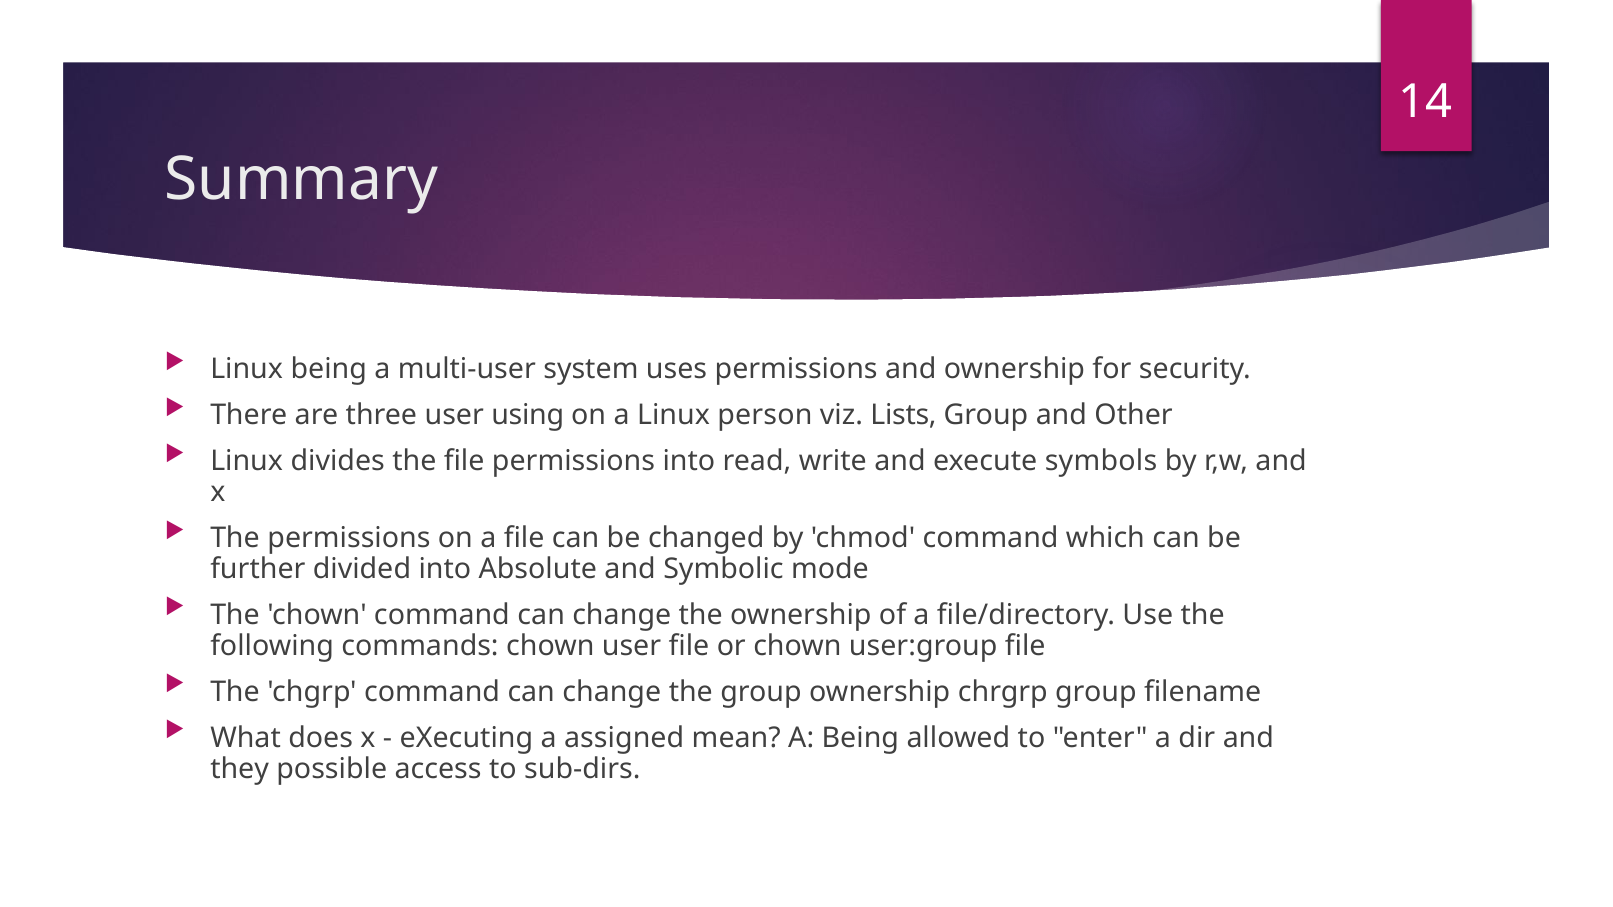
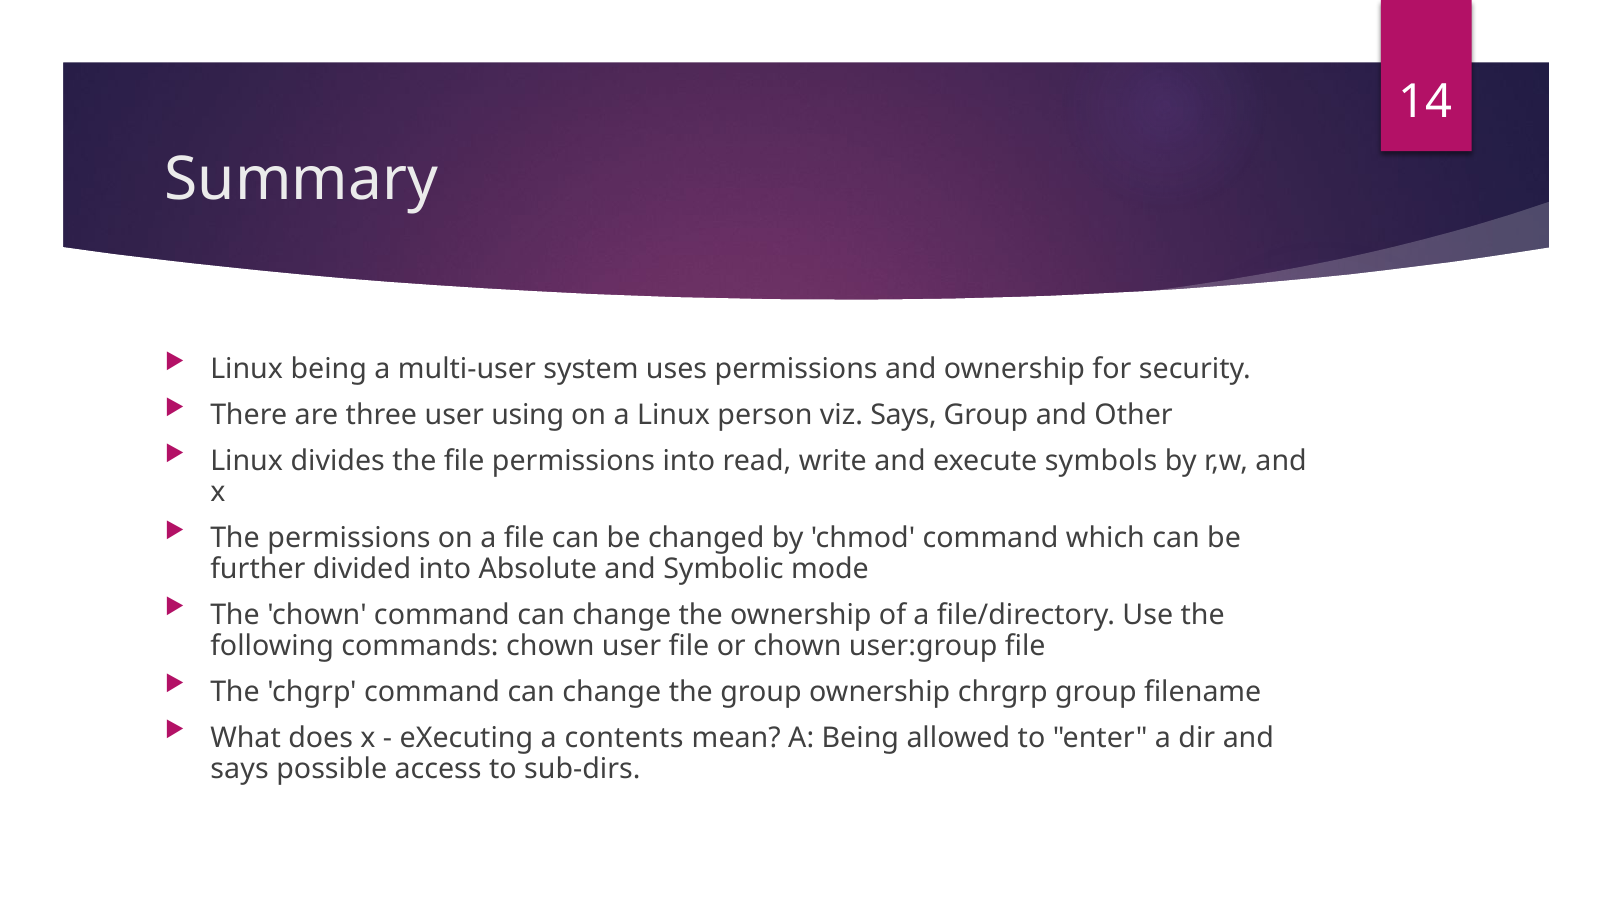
viz Lists: Lists -> Says (904, 416)
assigned: assigned -> contents (624, 738)
they: they -> says (239, 769)
